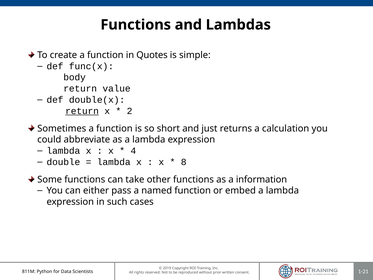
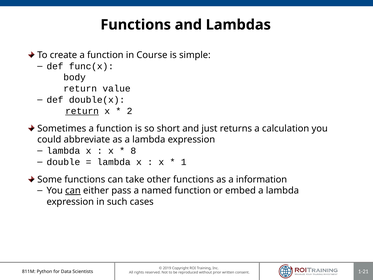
Quotes: Quotes -> Course (152, 55)
4: 4 -> 8 (133, 151)
8: 8 -> 1 (184, 162)
can underline: none -> present (73, 190)
